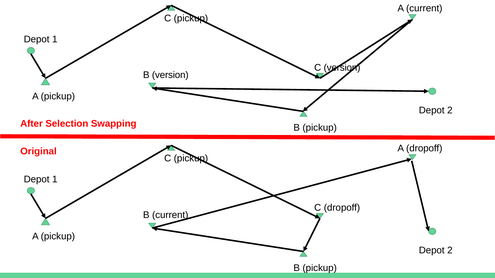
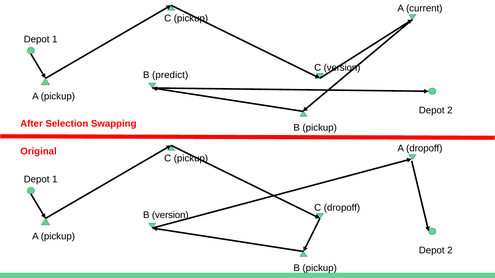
B version: version -> predict (170, 75)
B current: current -> version (170, 215)
